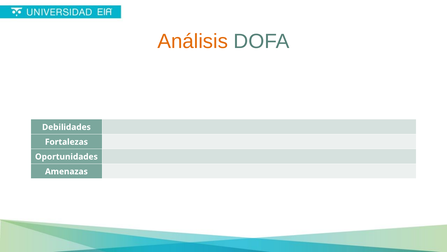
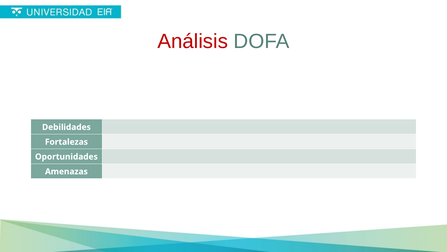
Análisis colour: orange -> red (193, 41)
